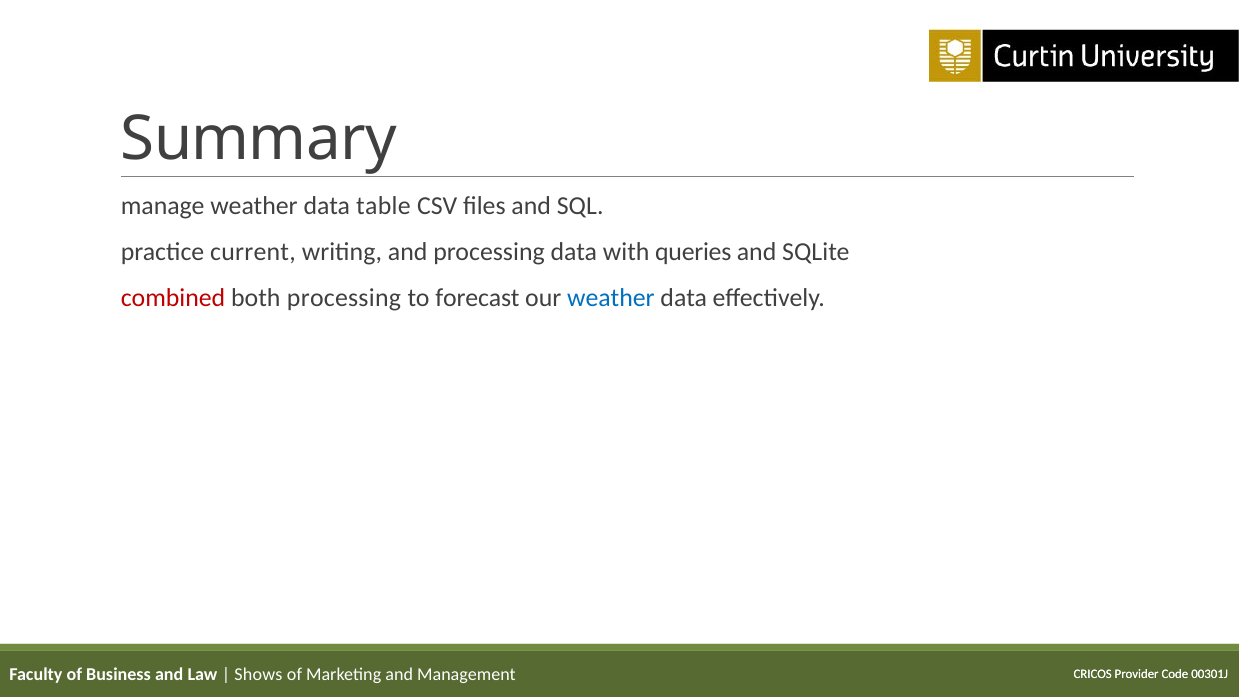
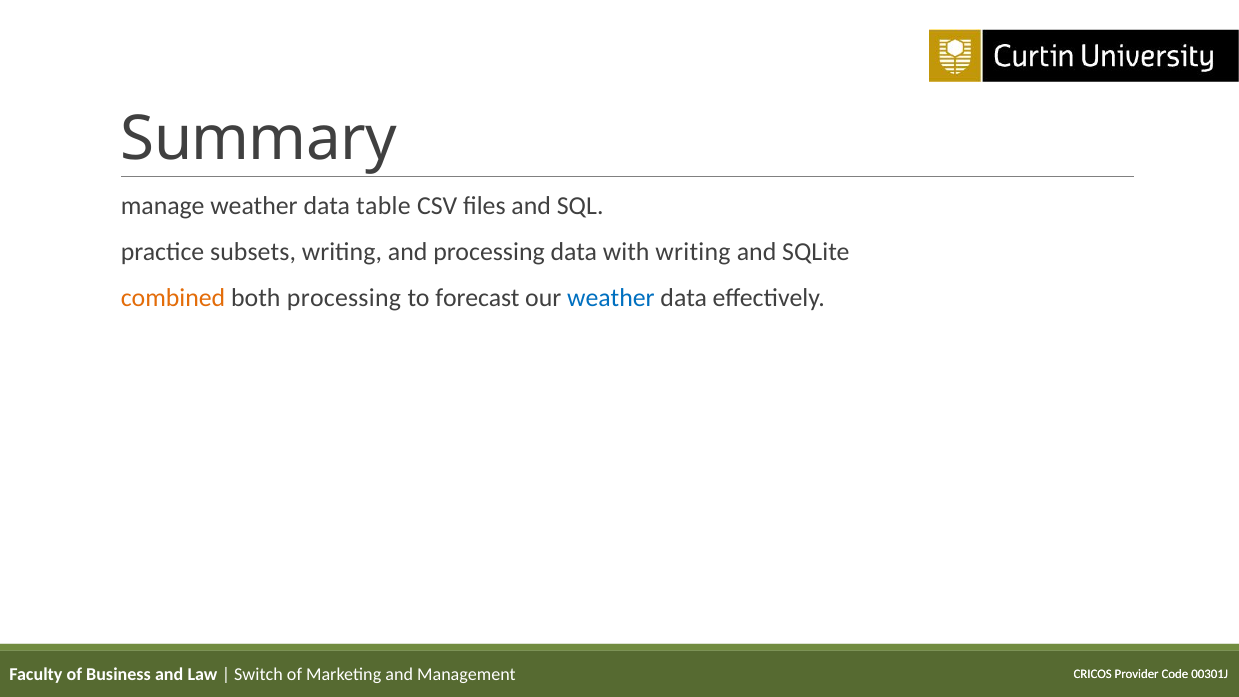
current: current -> subsets (253, 252)
with queries: queries -> writing (693, 252)
combined colour: red -> orange (173, 298)
Shows: Shows -> Switch (258, 675)
